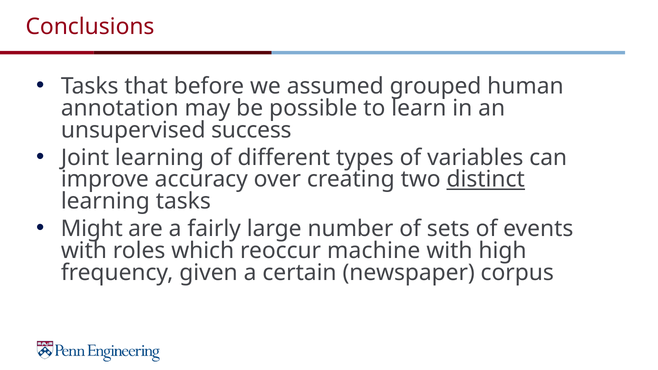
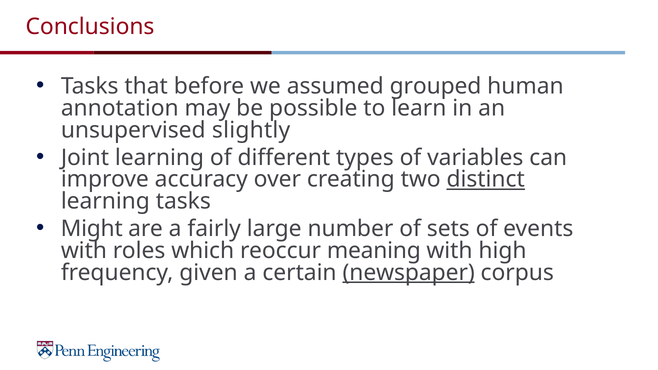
success: success -> slightly (251, 130)
machine: machine -> meaning (374, 251)
newspaper underline: none -> present (409, 273)
